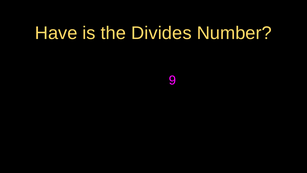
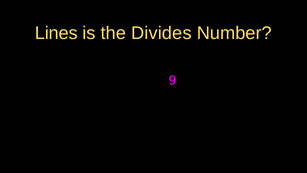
Have: Have -> Lines (56, 33)
